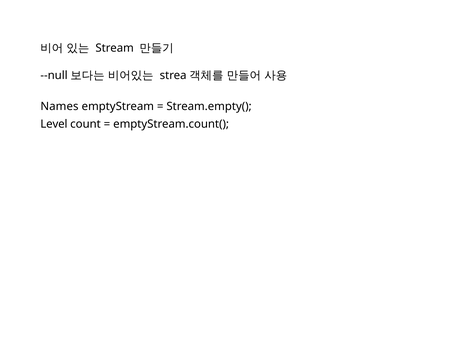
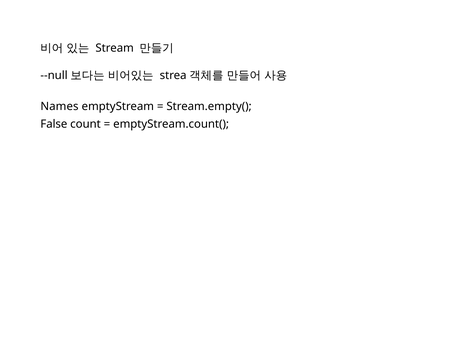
Level: Level -> False (54, 124)
